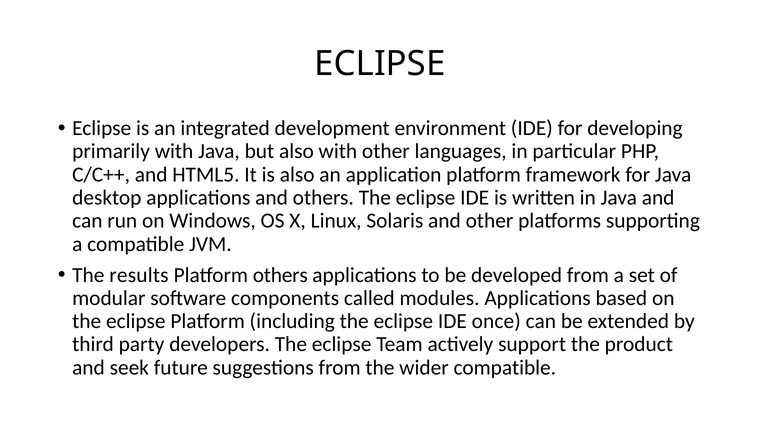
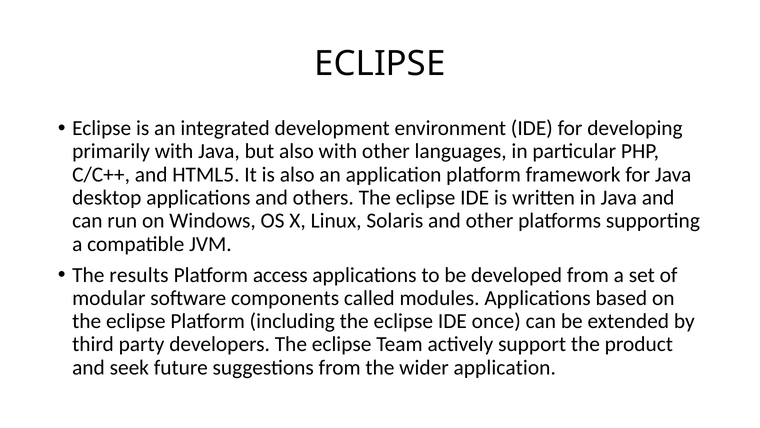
Platform others: others -> access (280, 275)
wider compatible: compatible -> application (505, 367)
